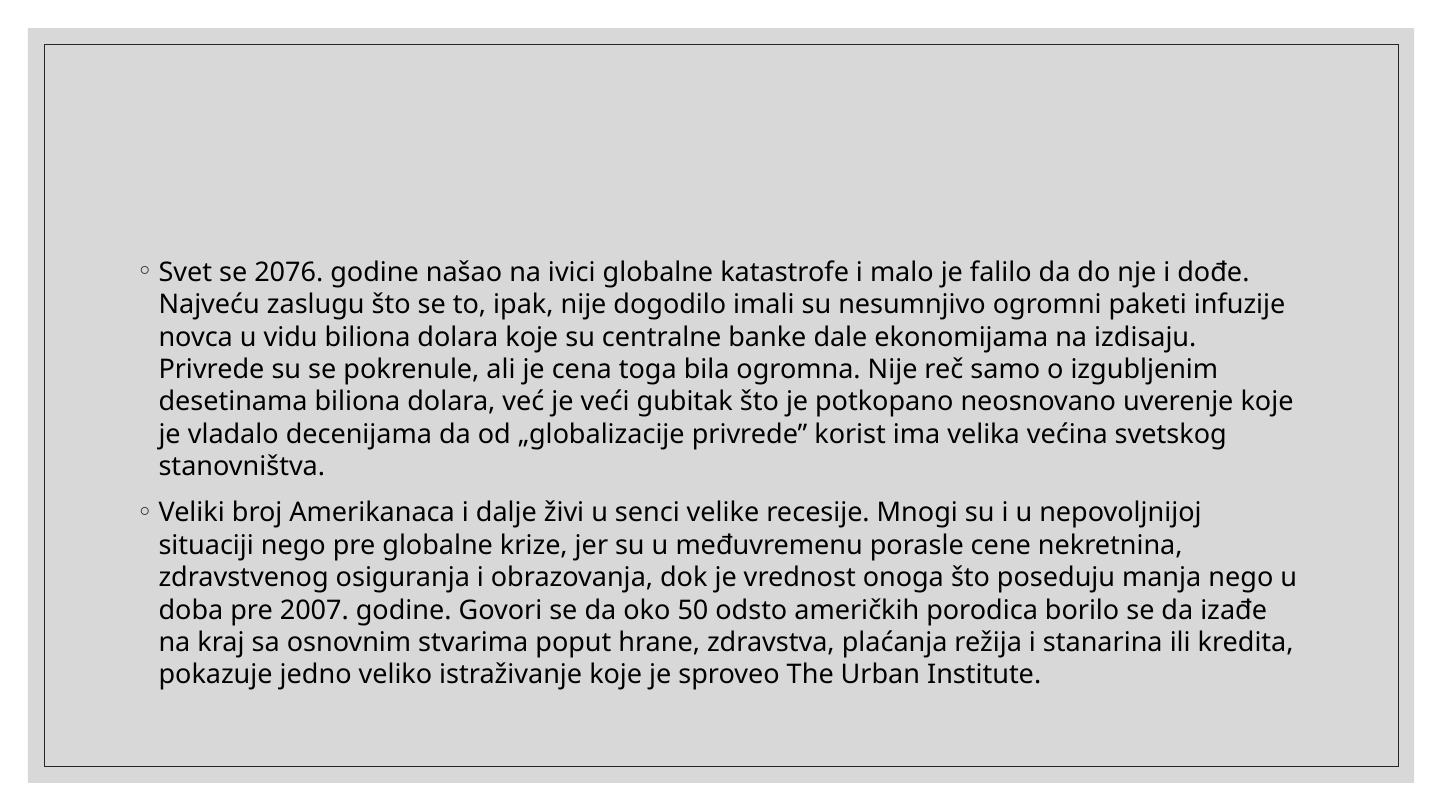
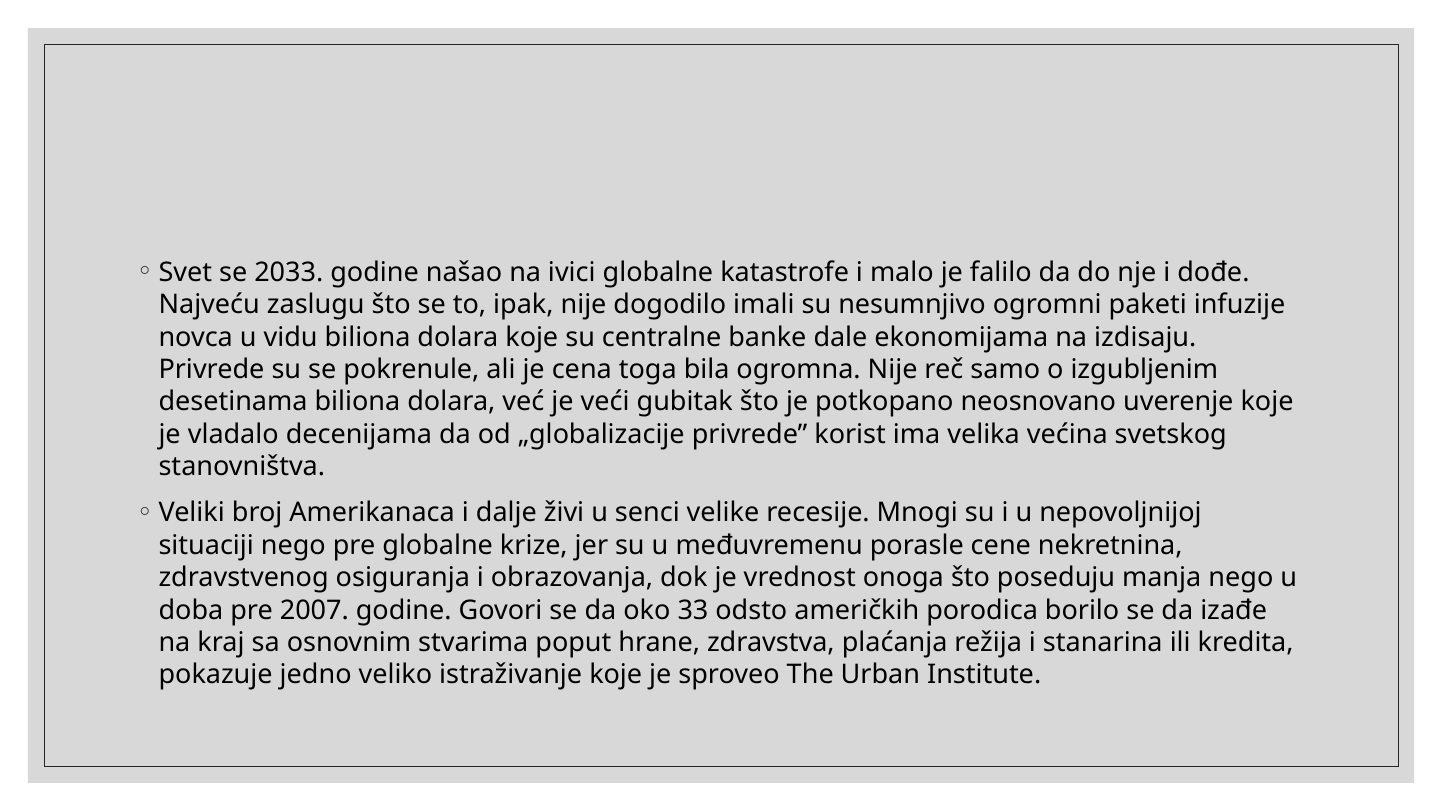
2076: 2076 -> 2033 (289, 272)
50: 50 -> 33 (693, 610)
